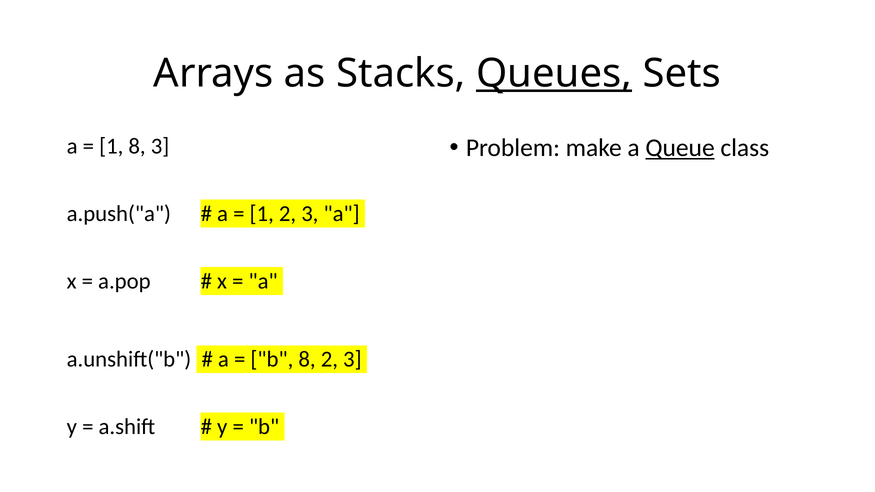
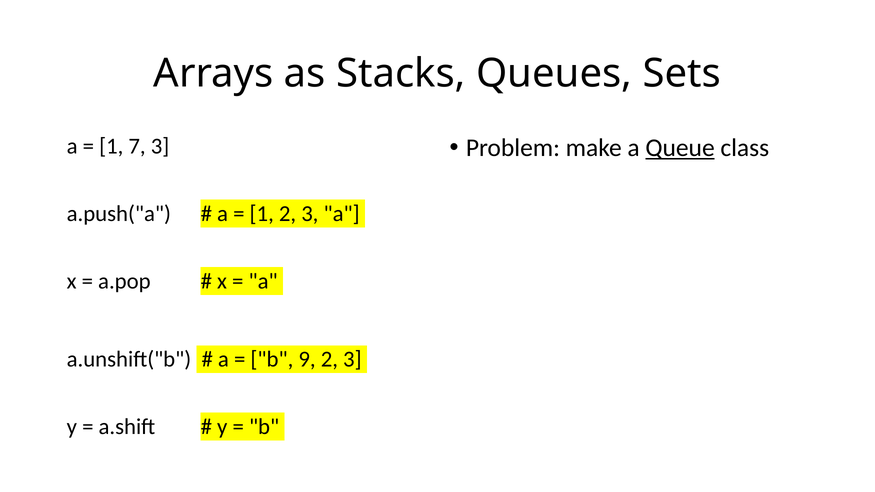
Queues underline: present -> none (554, 74)
1 8: 8 -> 7 (137, 146)
b 8: 8 -> 9 (307, 360)
